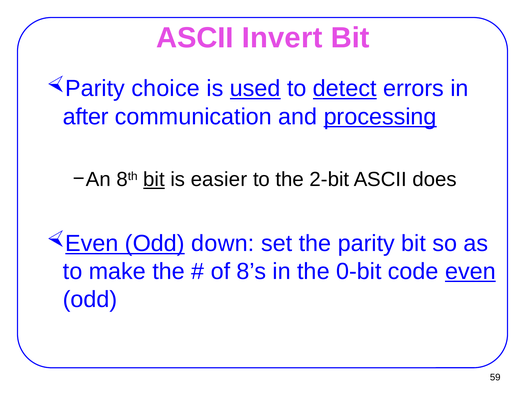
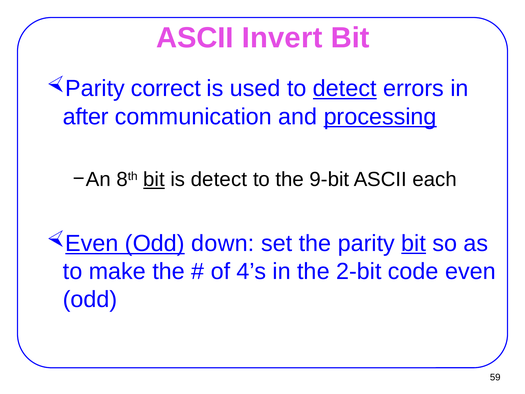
choice: choice -> correct (166, 89)
used underline: present -> none (255, 89)
is easier: easier -> detect (219, 179)
2-bit: 2-bit -> 9-bit (329, 179)
does: does -> each (435, 179)
bit underline: none -> present (414, 243)
8’s: 8’s -> 4’s (251, 271)
0-bit: 0-bit -> 2-bit (359, 271)
even underline: present -> none (470, 271)
